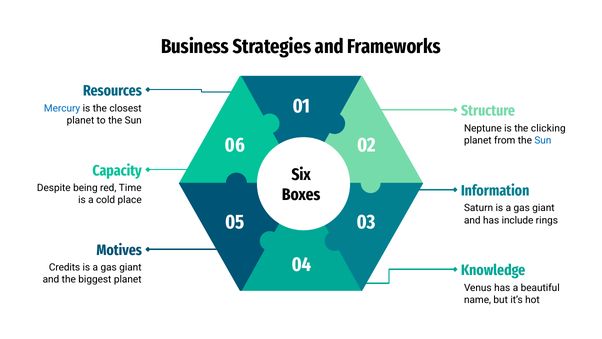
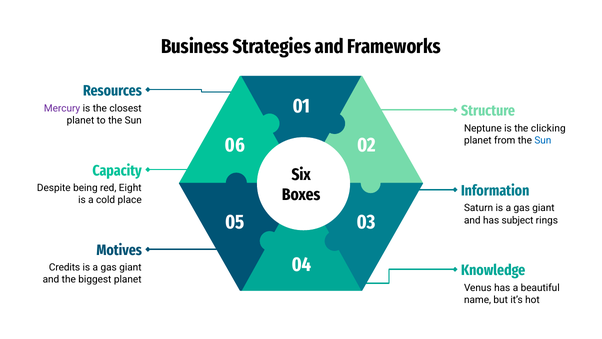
Mercury colour: blue -> purple (62, 108)
Time: Time -> Eight (130, 188)
include: include -> subject (518, 220)
